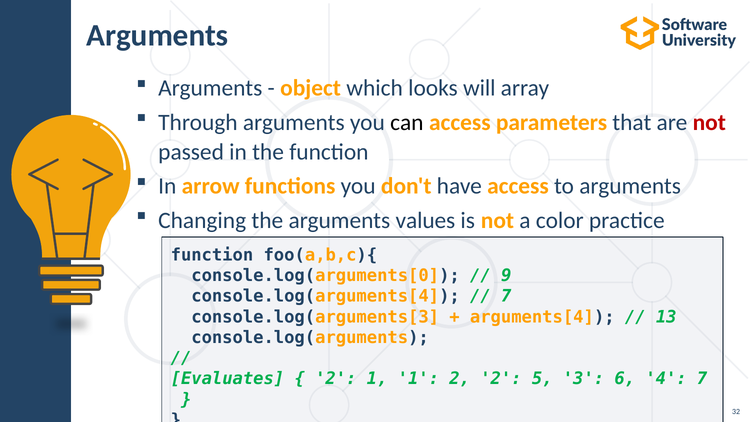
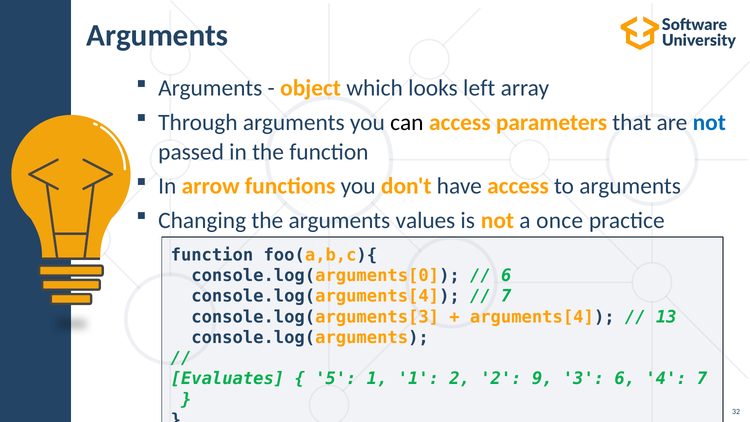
will: will -> left (479, 88)
not colour: red -> blue (709, 122)
color: color -> once (560, 220)
9: 9 -> 6 (506, 276)
2: 2 -> 5 (336, 379)
5: 5 -> 9 (542, 379)
